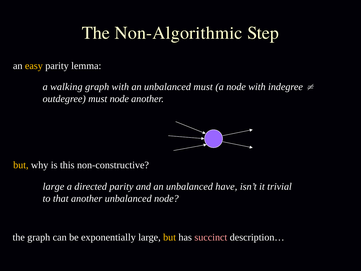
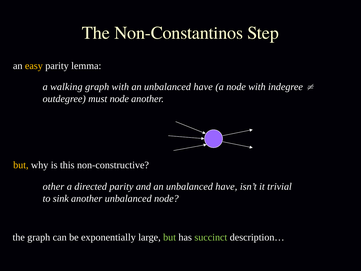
Non-Algorithmic: Non-Algorithmic -> Non-Constantinos (179, 33)
with an unbalanced must: must -> have (203, 87)
large: large -> other (53, 186)
that: that -> sink (61, 198)
but colour: yellow -> light green (170, 237)
succinct colour: pink -> light green (211, 237)
